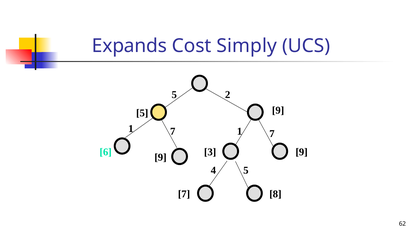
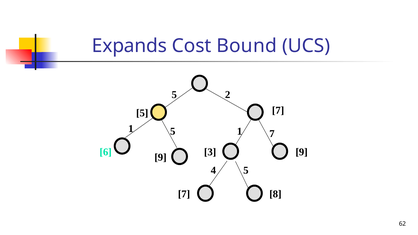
Simply: Simply -> Bound (247, 46)
5 9: 9 -> 7 (278, 110)
7: 7 -> 5 (173, 131)
